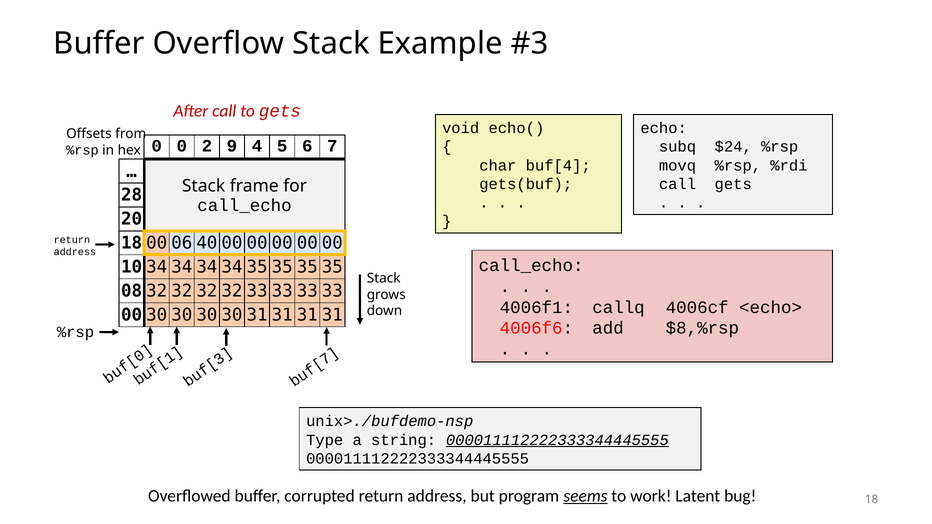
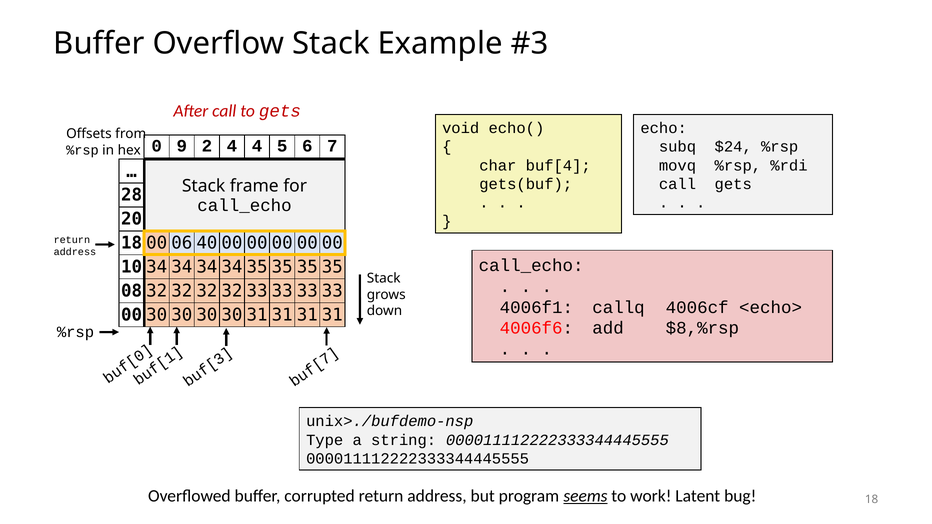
0 0: 0 -> 9 (182, 146)
2 9: 9 -> 4 (232, 146)
000011112222333344445555 underline: present -> none (557, 440)
